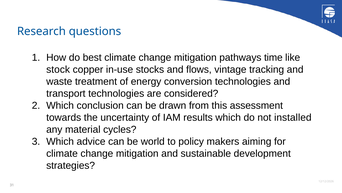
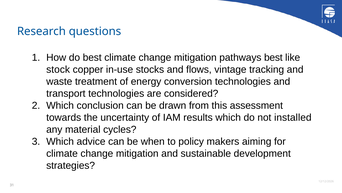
pathways time: time -> best (273, 57)
world: world -> when (153, 141)
